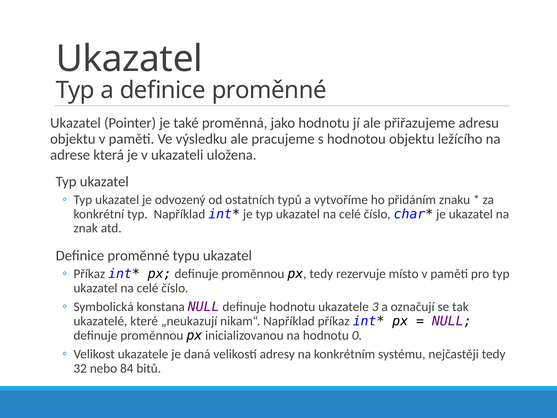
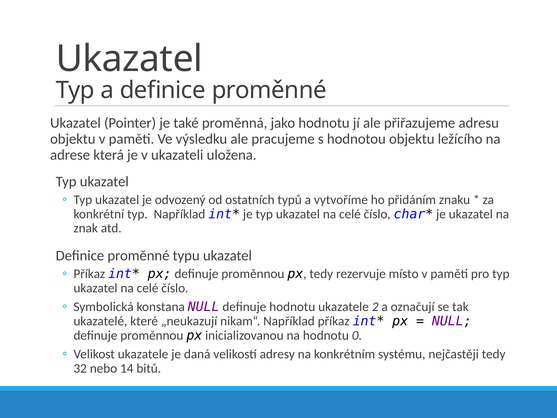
3: 3 -> 2 (375, 307)
84: 84 -> 14 (127, 368)
